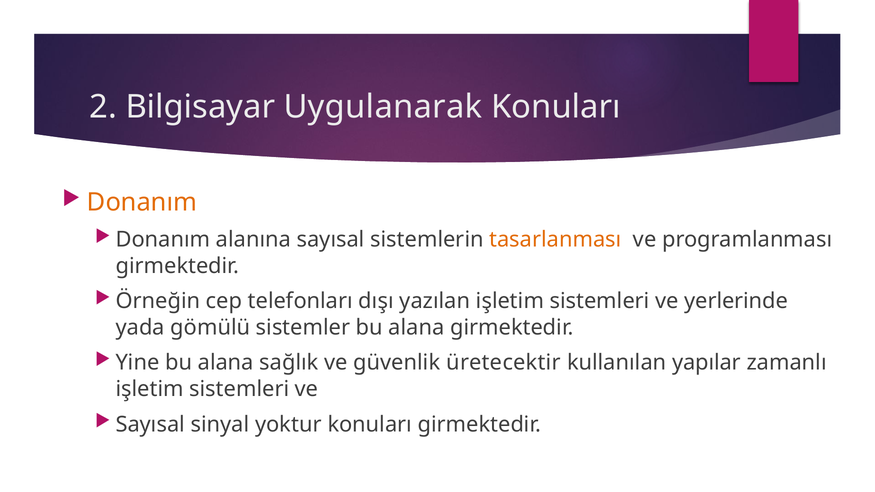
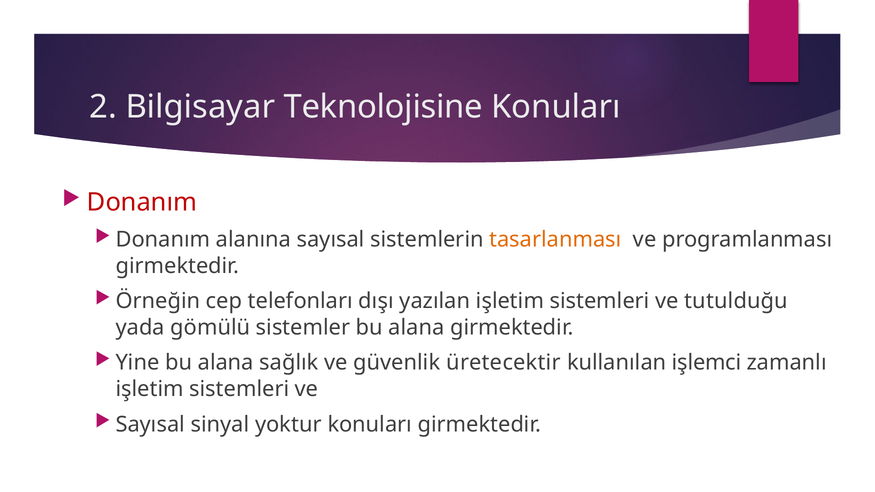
Uygulanarak: Uygulanarak -> Teknolojisine (383, 107)
Donanım colour: orange -> red (142, 202)
yerlerinde: yerlerinde -> tutulduğu (736, 301)
yapılar: yapılar -> işlemci (707, 363)
